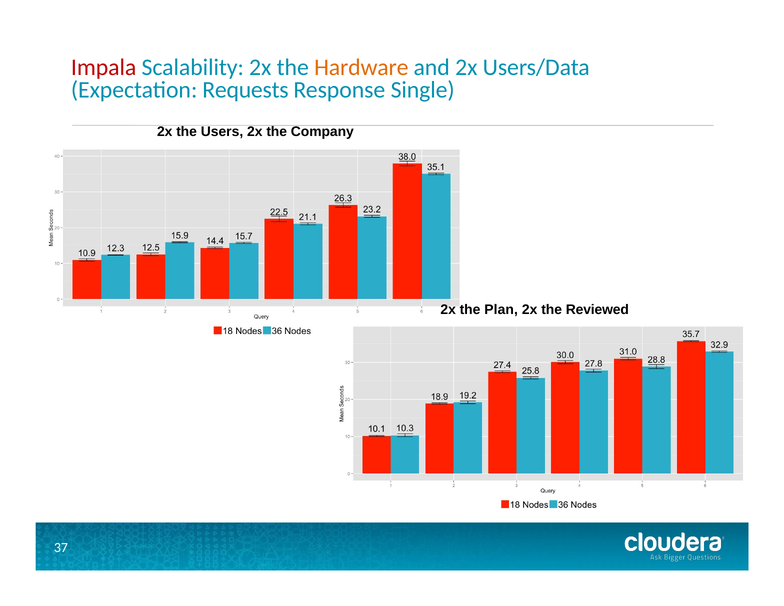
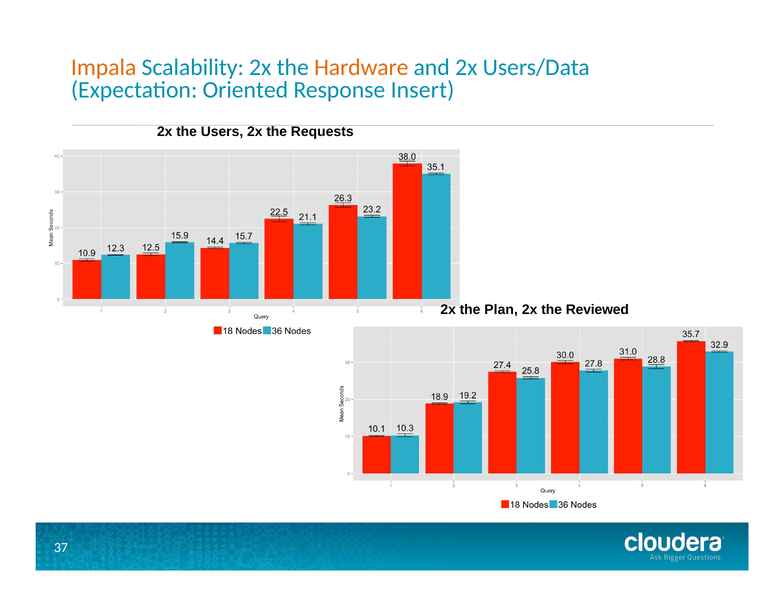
Impala colour: red -> orange (104, 68)
Requests: Requests -> Oriented (245, 90)
Single: Single -> Insert (423, 90)
Company: Company -> Requests (322, 132)
